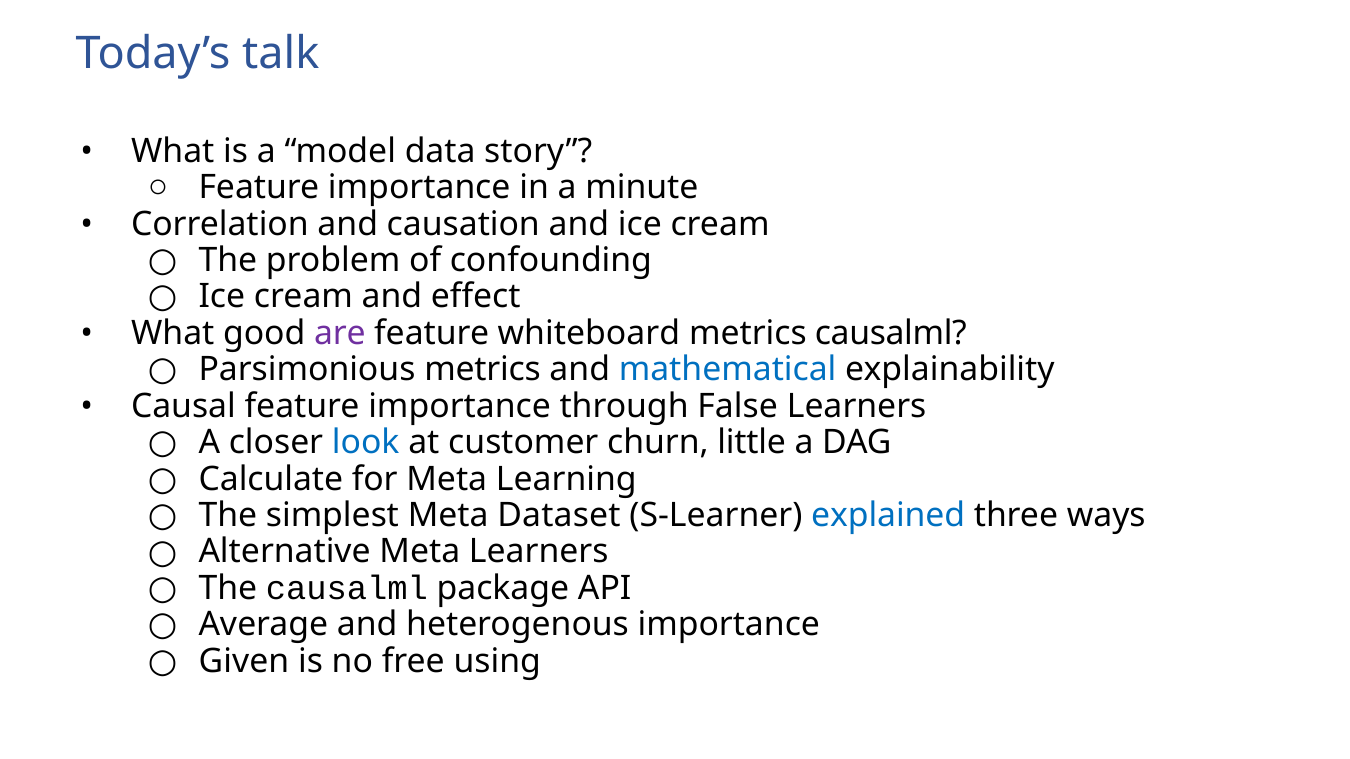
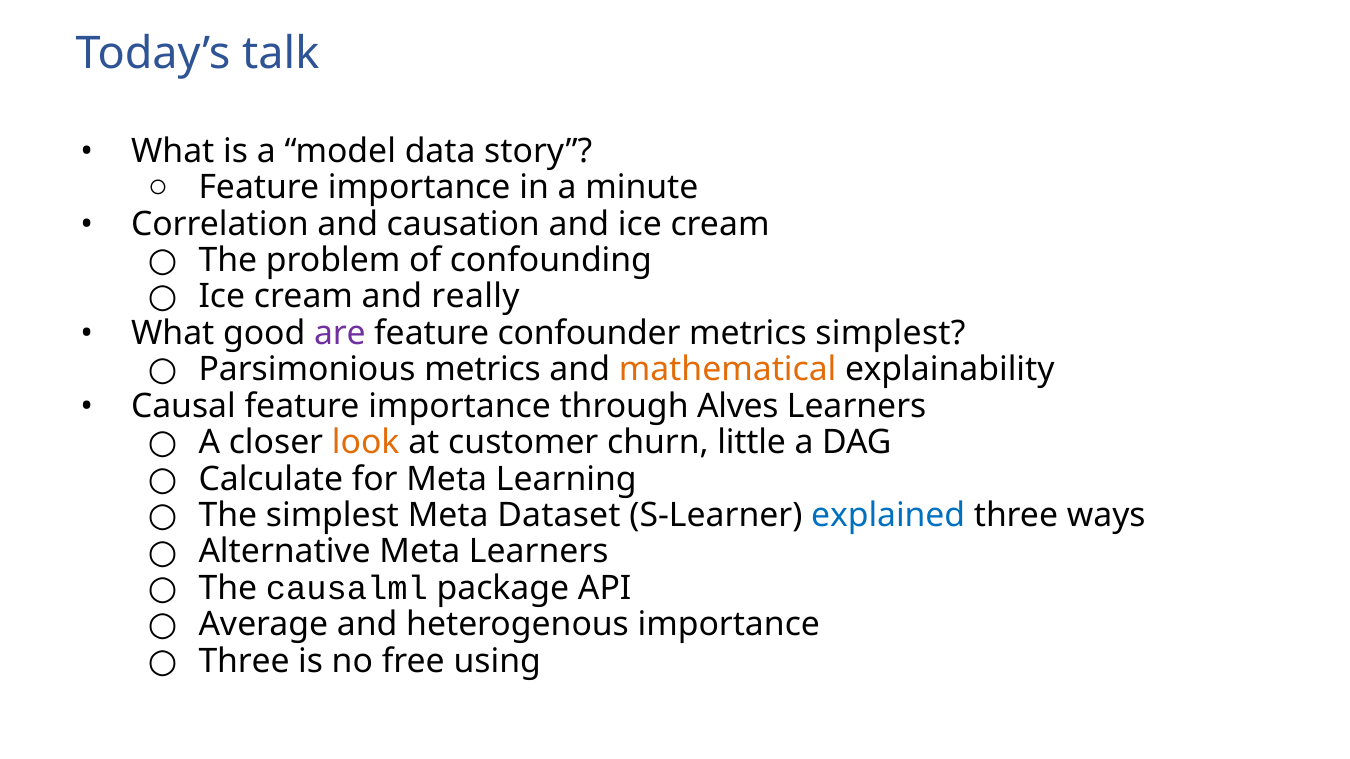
effect: effect -> really (476, 297)
whiteboard: whiteboard -> confounder (589, 333)
metrics causalml: causalml -> simplest (890, 333)
mathematical colour: blue -> orange (728, 370)
False: False -> Alves (738, 406)
look colour: blue -> orange (366, 443)
Given: Given -> Three (244, 662)
